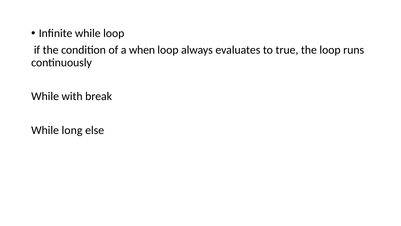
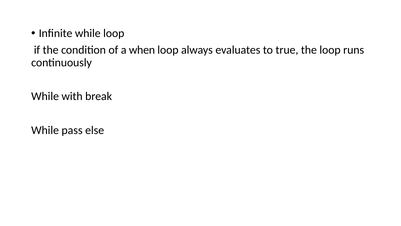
long: long -> pass (72, 130)
